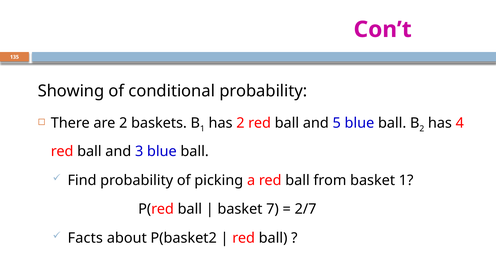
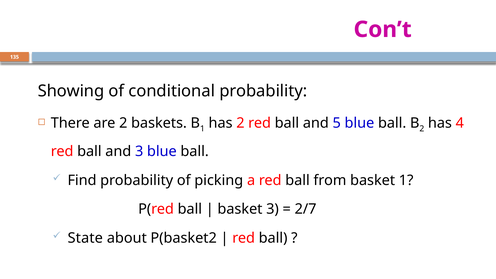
basket 7: 7 -> 3 (273, 209)
Facts: Facts -> State (85, 238)
